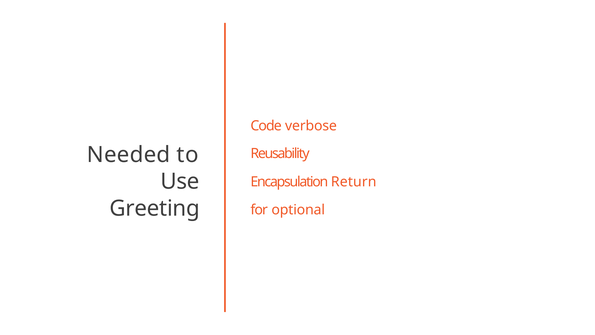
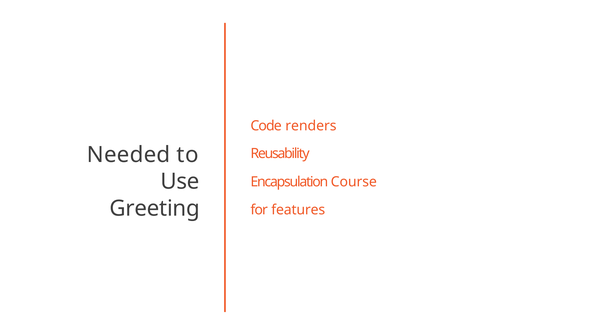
verbose: verbose -> renders (311, 126)
Return: Return -> Course (354, 182)
optional: optional -> features (298, 210)
